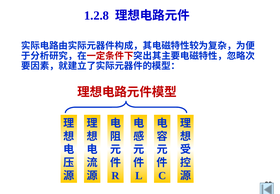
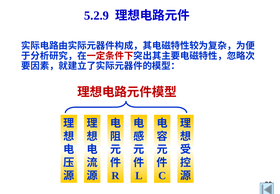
1.2.8: 1.2.8 -> 5.2.9 (97, 16)
